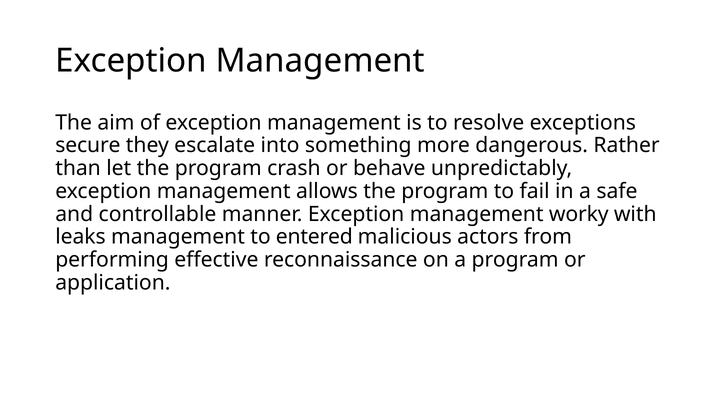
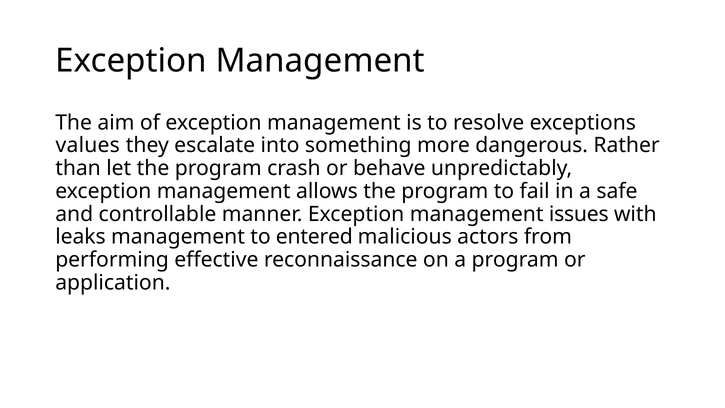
secure: secure -> values (88, 145)
worky: worky -> issues (579, 214)
